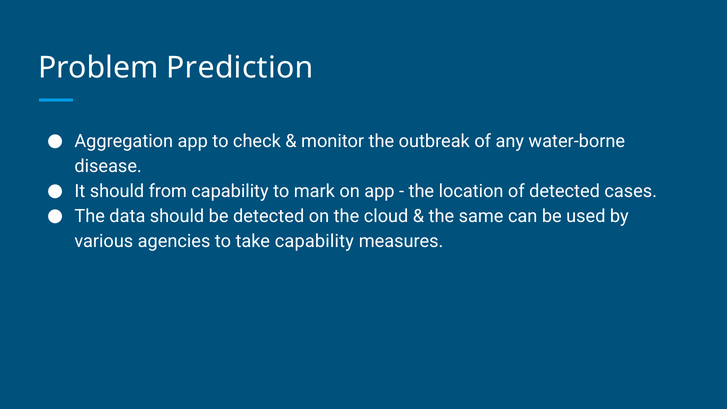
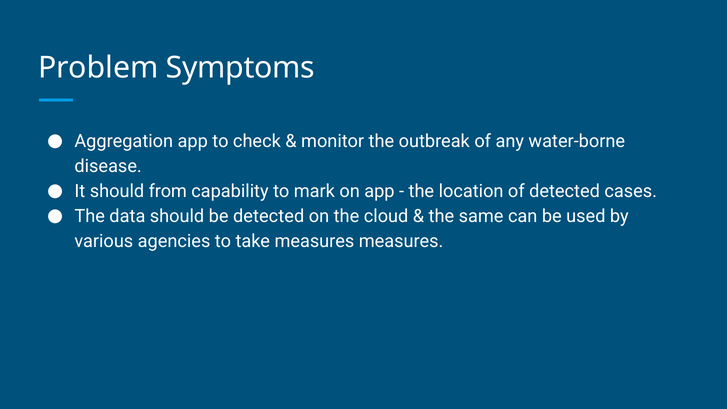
Prediction: Prediction -> Symptoms (240, 68)
take capability: capability -> measures (314, 241)
